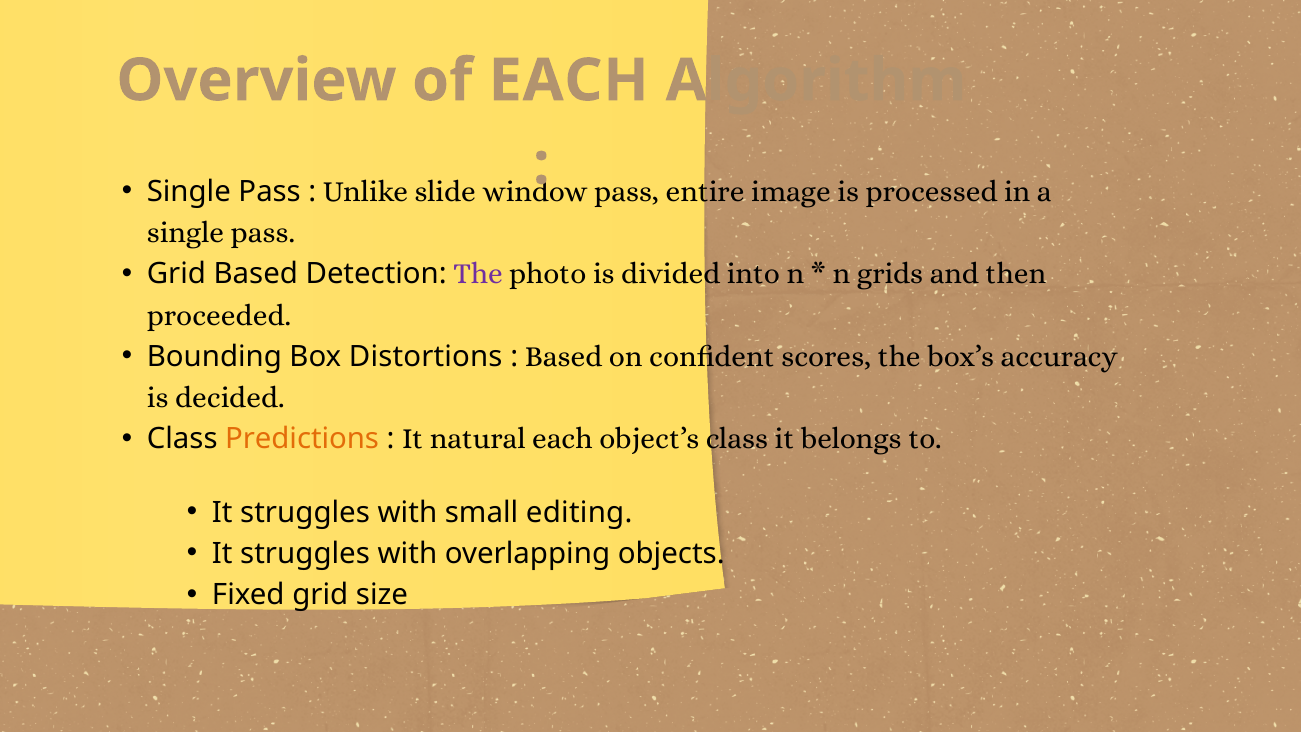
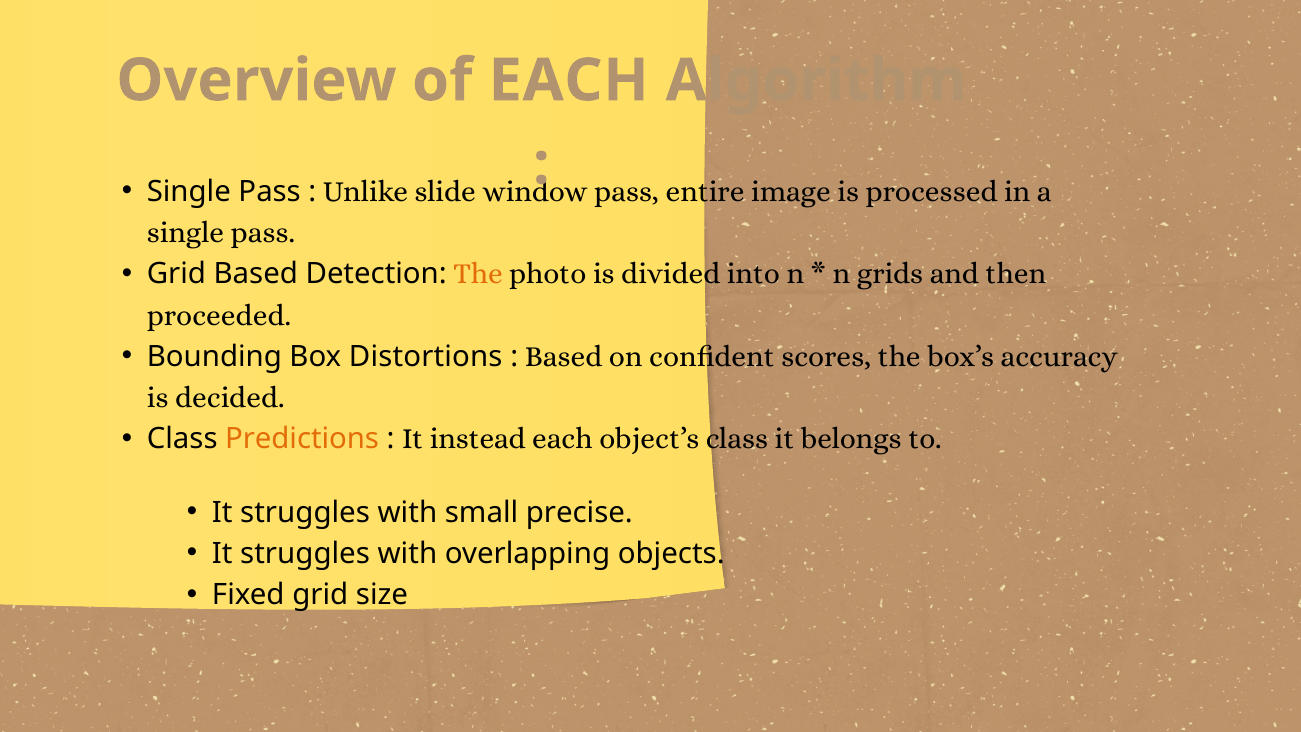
The colour: purple -> orange (478, 274)
natural: natural -> instead (478, 439)
editing: editing -> precise (579, 512)
